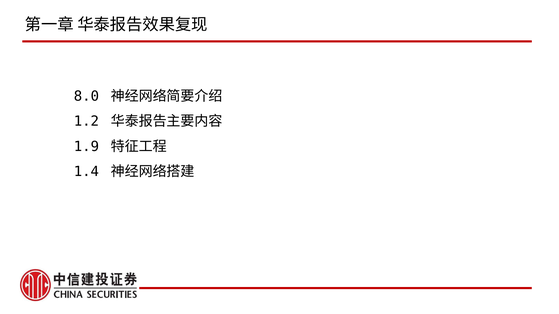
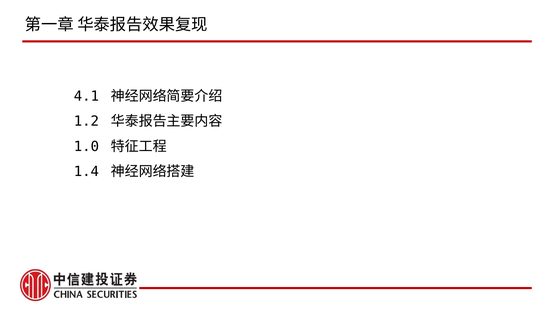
8.0: 8.0 -> 4.1 (86, 96)
1.9: 1.9 -> 1.0 (86, 147)
